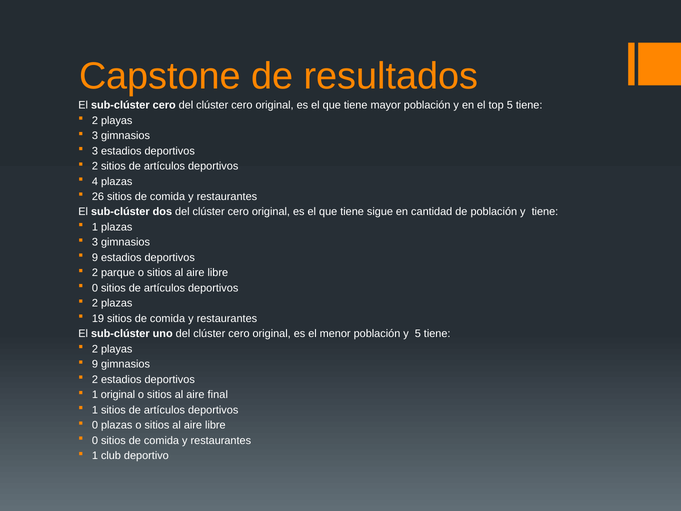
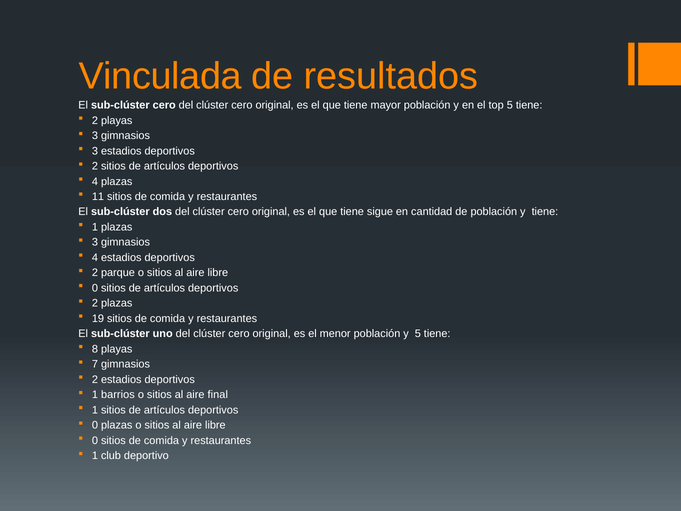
Capstone: Capstone -> Vinculada (160, 76)
26: 26 -> 11 (98, 197)
9: 9 -> 4 (95, 257)
2: 2 -> 8 (95, 349)
9: 9 -> 7 (95, 364)
1 original: original -> barrios (118, 395)
